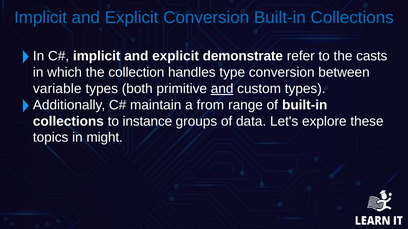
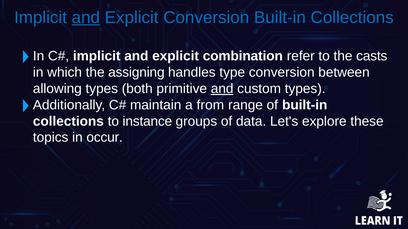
and underline: none -> present (86, 17)
demonstrate: demonstrate -> combination (243, 56)
collection: collection -> assigning (136, 73)
variable: variable -> allowing (57, 89)
might: might -> occur (105, 138)
